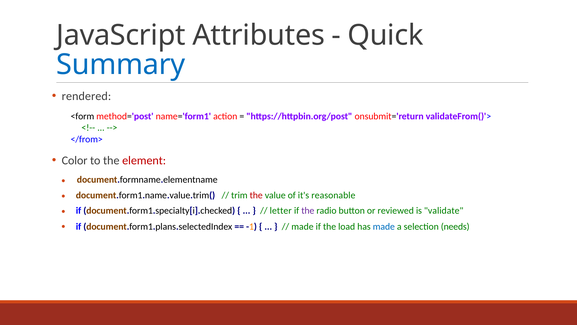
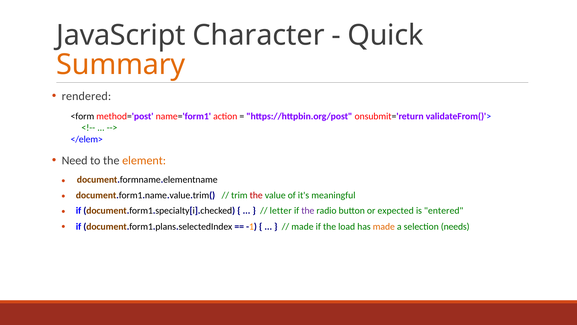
Attributes: Attributes -> Character (259, 35)
Summary colour: blue -> orange (121, 65)
</from>: </from> -> </elem> (87, 139)
Color: Color -> Need (75, 160)
element colour: red -> orange (144, 160)
reasonable: reasonable -> meaningful (333, 195)
reviewed: reviewed -> expected (396, 210)
validate: validate -> entered (444, 210)
made colour: blue -> orange (384, 226)
